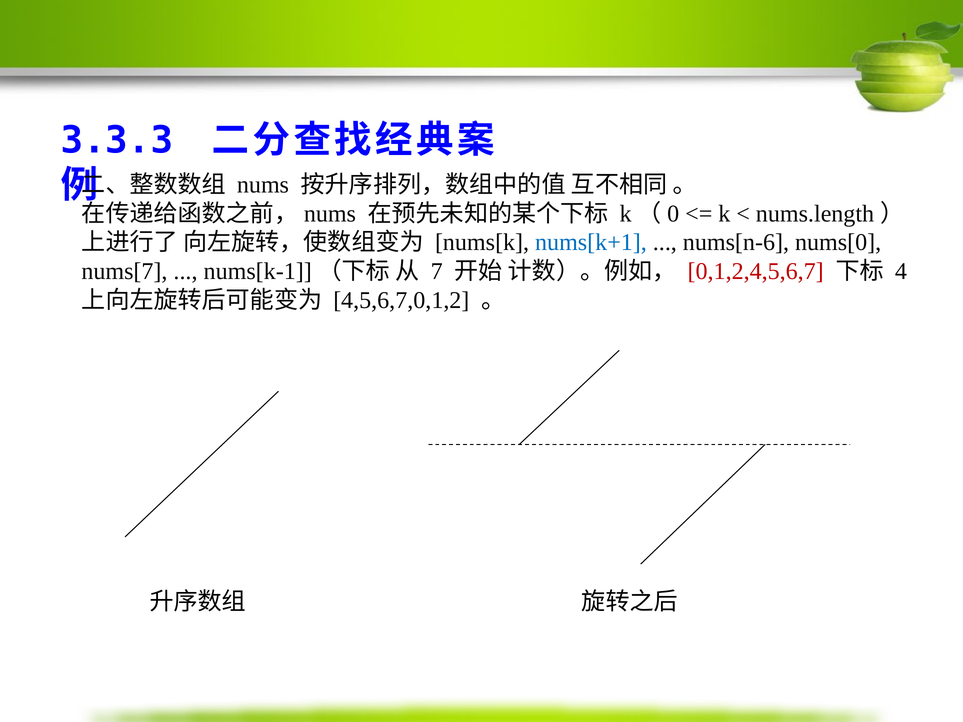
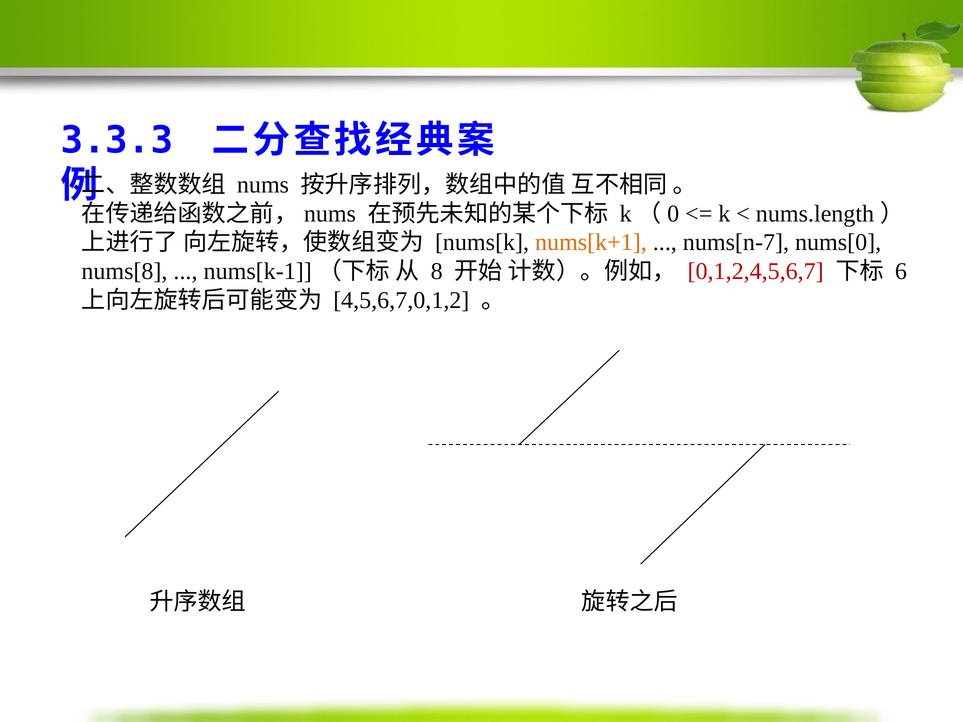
nums[k+1 colour: blue -> orange (591, 243)
nums[n-6: nums[n-6 -> nums[n-7 (736, 243)
nums[7: nums[7 -> nums[8 (124, 271)
7: 7 -> 8 (437, 271)
4: 4 -> 6 (901, 271)
